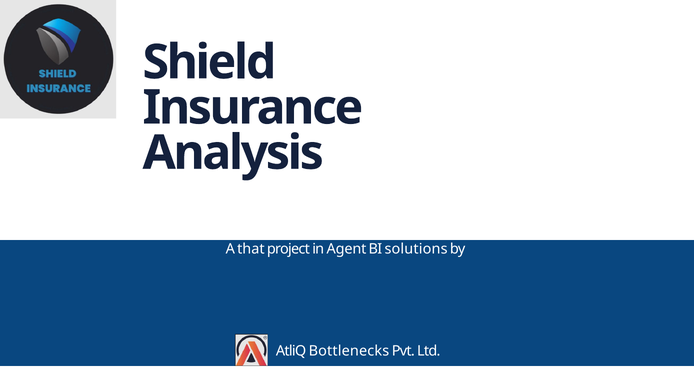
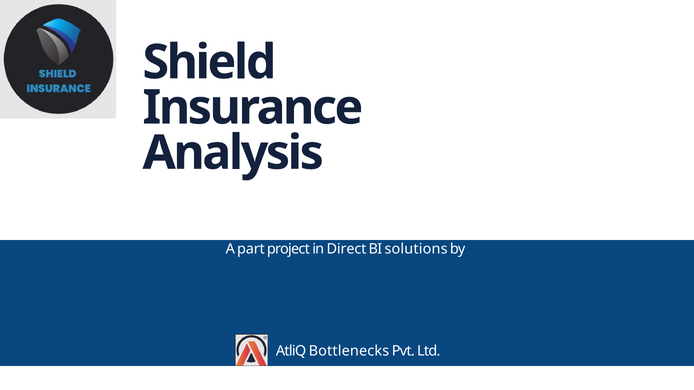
that: that -> part (251, 249)
Agent: Agent -> Direct (346, 249)
